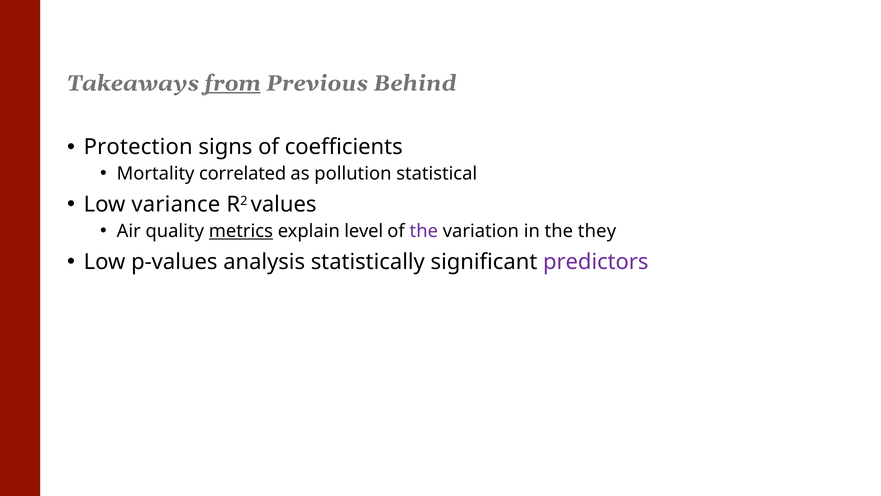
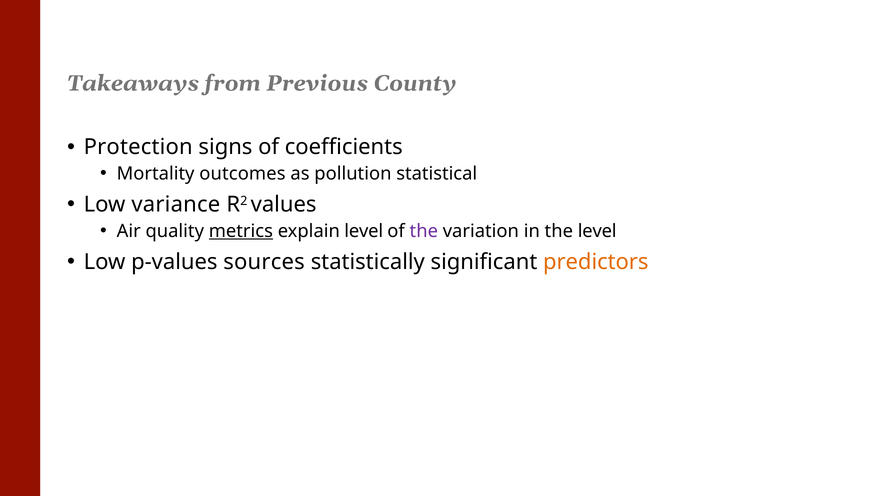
from underline: present -> none (233, 83)
Behind: Behind -> County (415, 83)
correlated: correlated -> outcomes (242, 173)
the they: they -> level (597, 231)
analysis: analysis -> sources (264, 262)
predictors colour: purple -> orange (596, 262)
